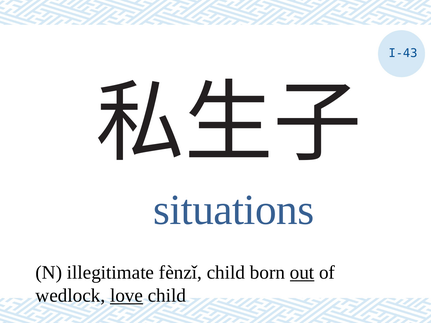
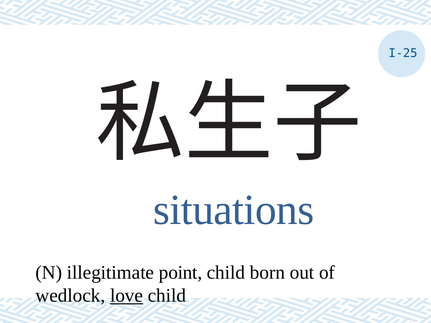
I-43: I-43 -> I-25 (403, 53)
fènzǐ: fènzǐ -> point (181, 273)
out underline: present -> none (302, 273)
